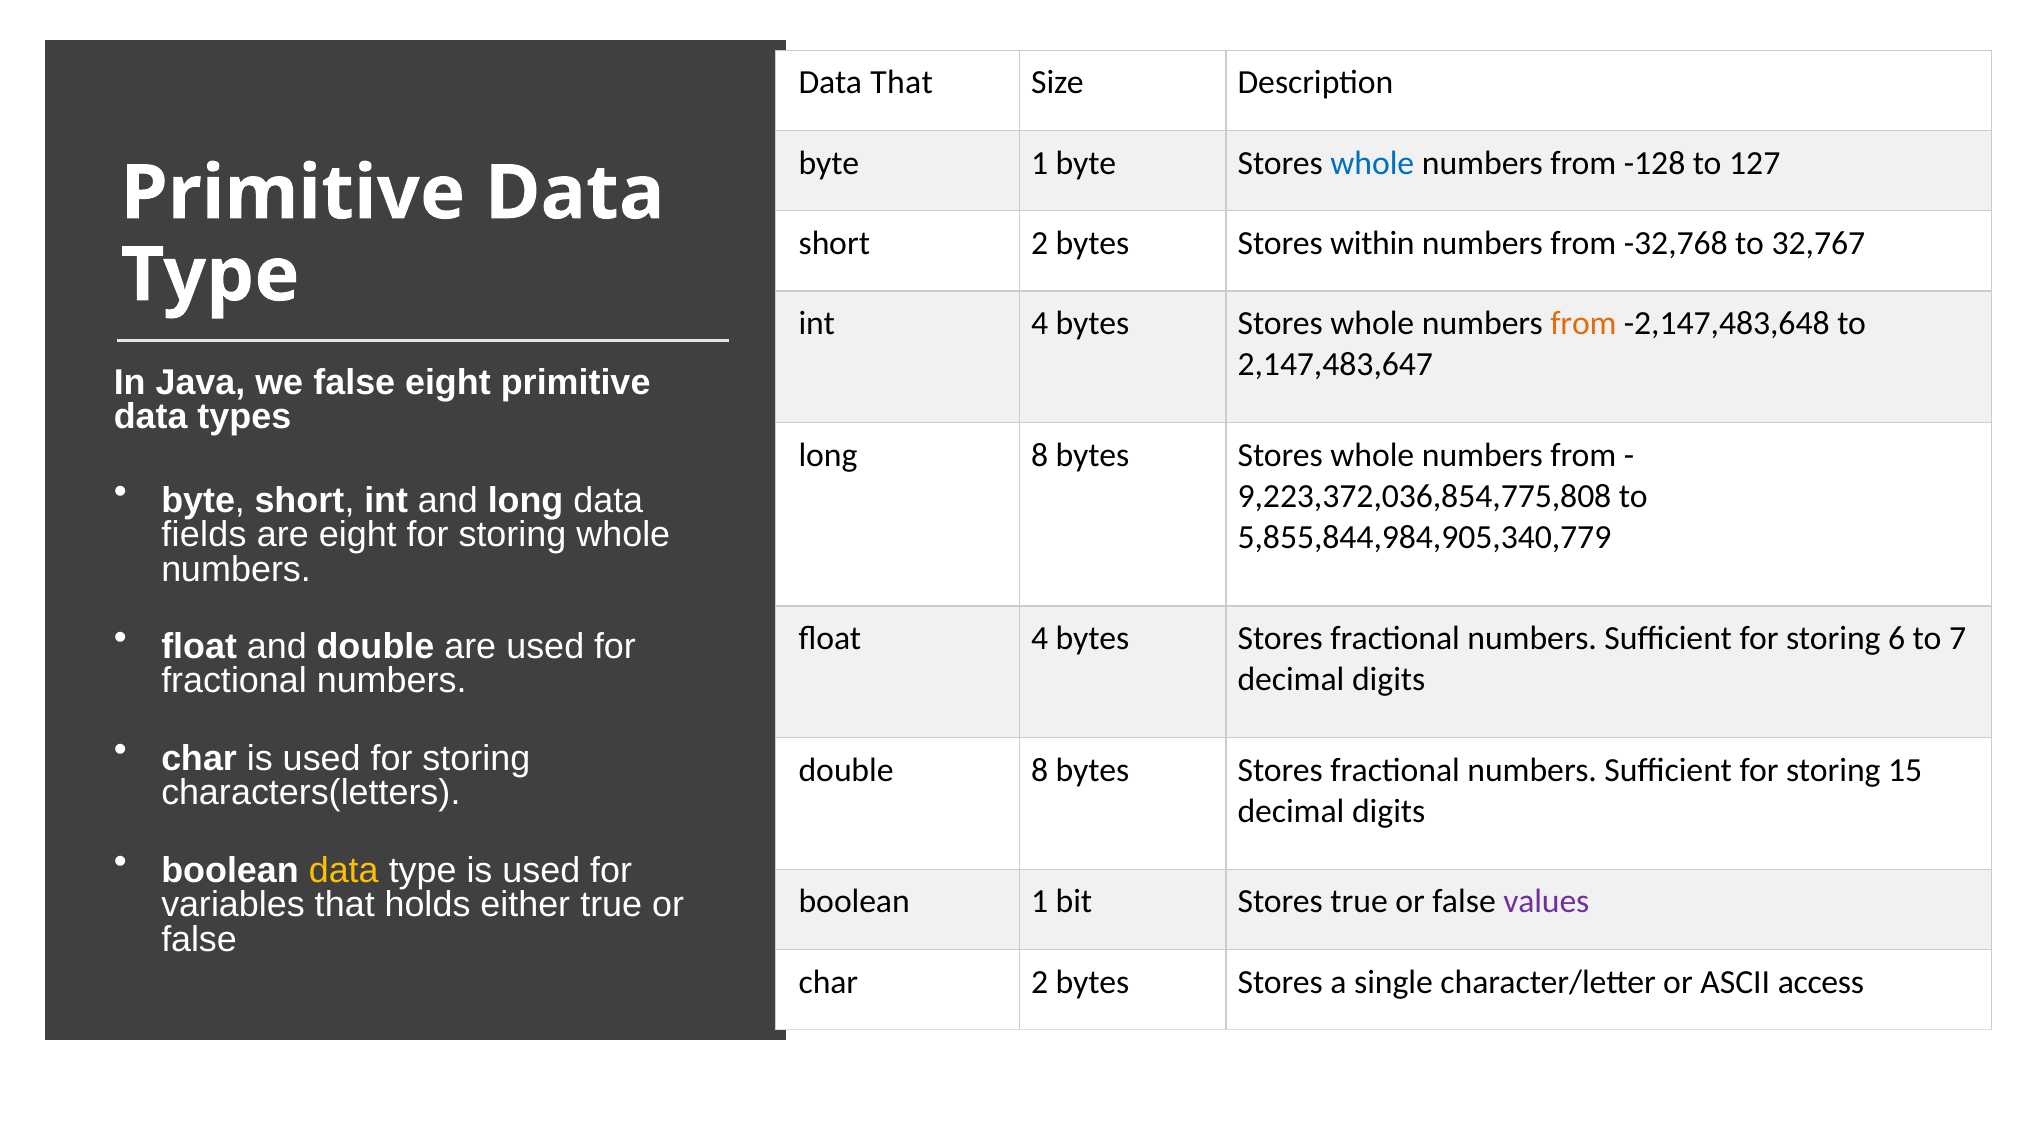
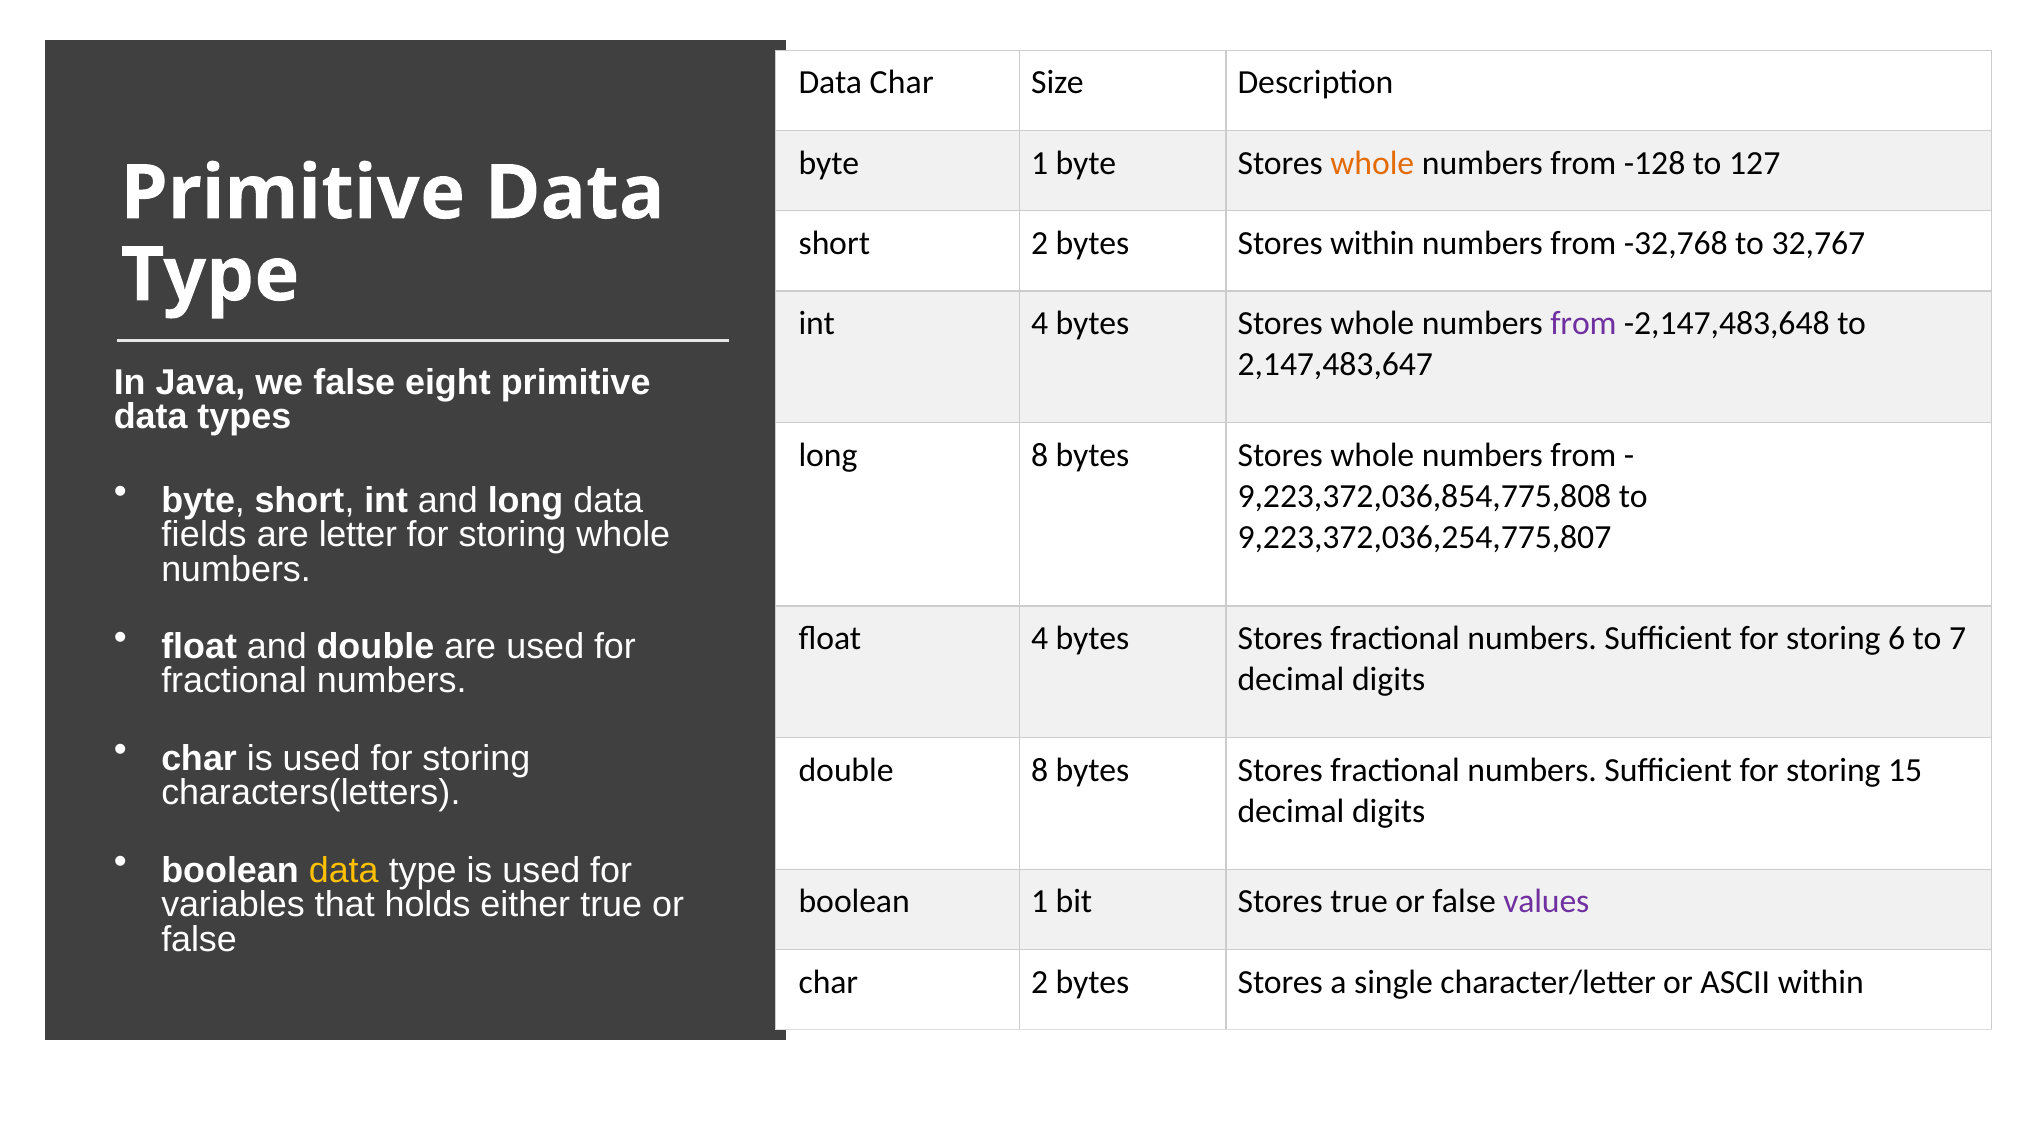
Data That: That -> Char (902, 83)
whole colour: blue -> orange (1372, 163)
from colour: orange -> purple (1583, 323)
are eight: eight -> letter (358, 535)
5,855,844,984,905,340,779: 5,855,844,984,905,340,779 -> 9,223,372,036,254,775,807 (1424, 538)
ASCII access: access -> within (1821, 982)
